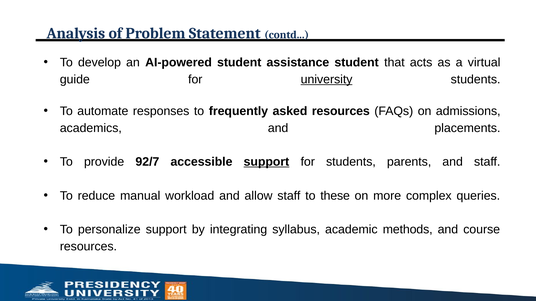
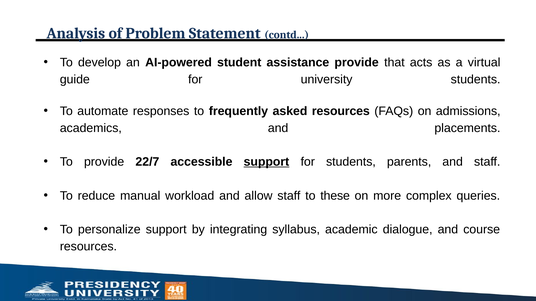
assistance student: student -> provide (357, 63)
university underline: present -> none (327, 80)
92/7: 92/7 -> 22/7 (147, 162)
methods: methods -> dialogue (408, 230)
